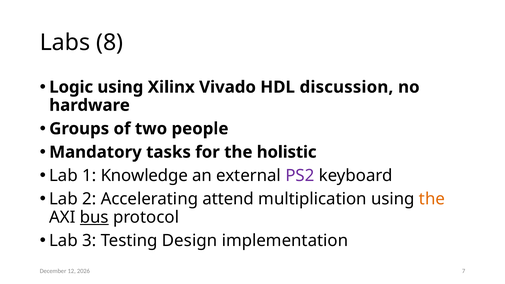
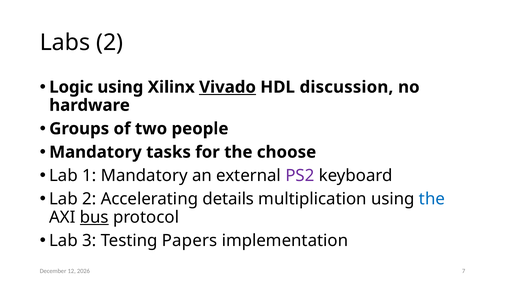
Labs 8: 8 -> 2 (110, 42)
Vivado underline: none -> present (228, 87)
holistic: holistic -> choose (287, 152)
1 Knowledge: Knowledge -> Mandatory (144, 176)
attend: attend -> details (228, 199)
the colour: orange -> blue (432, 199)
Design: Design -> Papers (190, 241)
